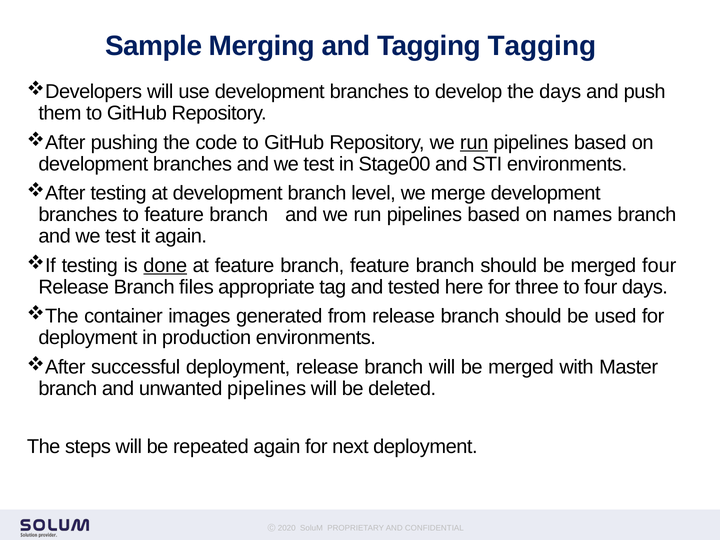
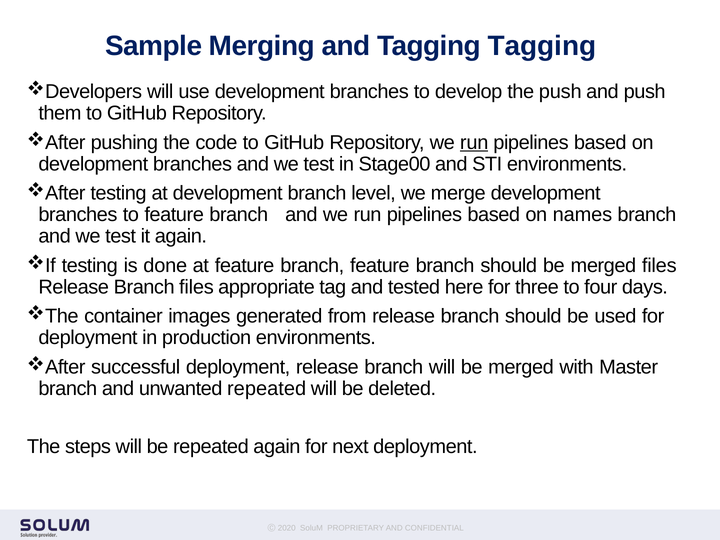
the days: days -> push (560, 92)
done underline: present -> none (165, 265)
merged four: four -> files (659, 265)
unwanted pipelines: pipelines -> repeated (267, 389)
